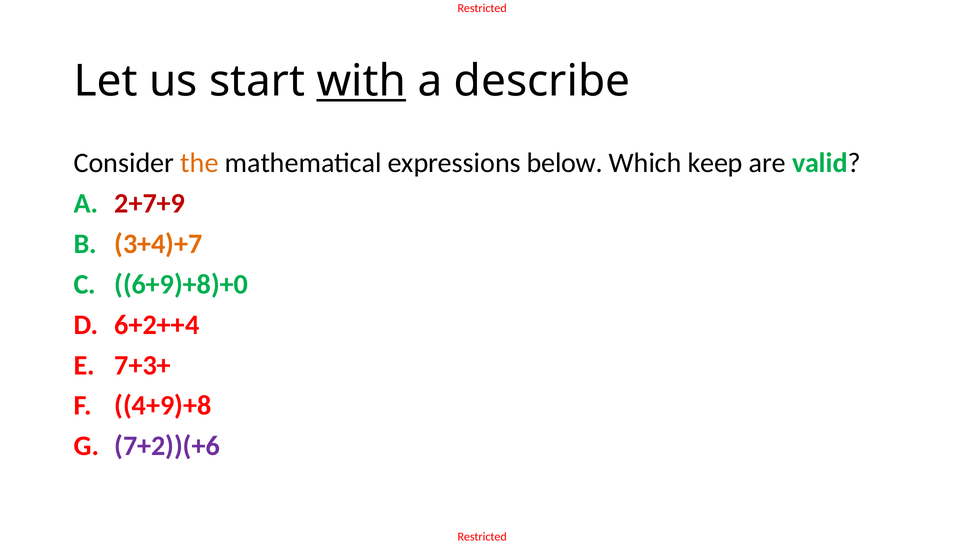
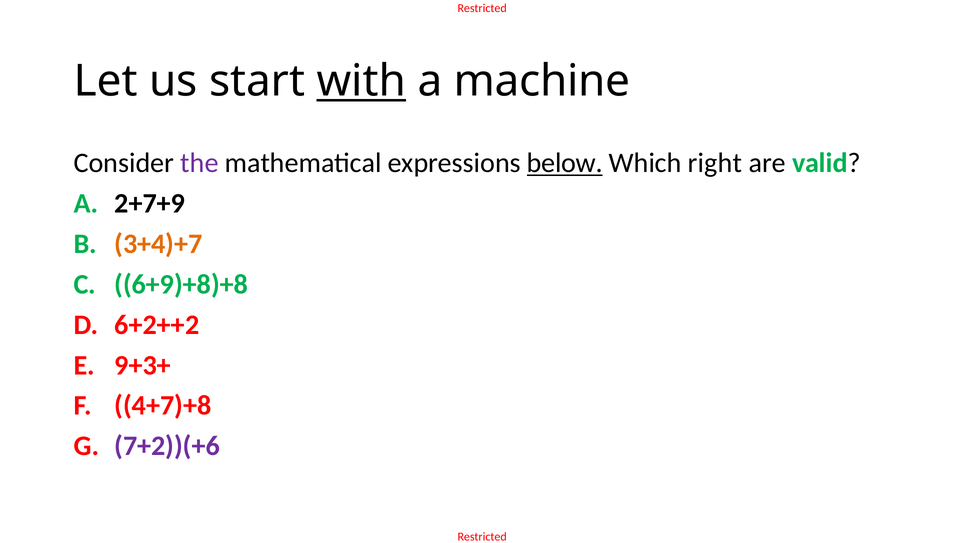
describe: describe -> machine (542, 81)
the colour: orange -> purple (199, 163)
below underline: none -> present (565, 163)
keep: keep -> right (715, 163)
2+7+9 colour: red -> black (150, 204)
6+9)+8)+0: 6+9)+8)+0 -> 6+9)+8)+8 (181, 284)
6+2++4: 6+2++4 -> 6+2++2 (157, 325)
7+3+: 7+3+ -> 9+3+ (143, 365)
4+9)+8: 4+9)+8 -> 4+7)+8 (163, 406)
